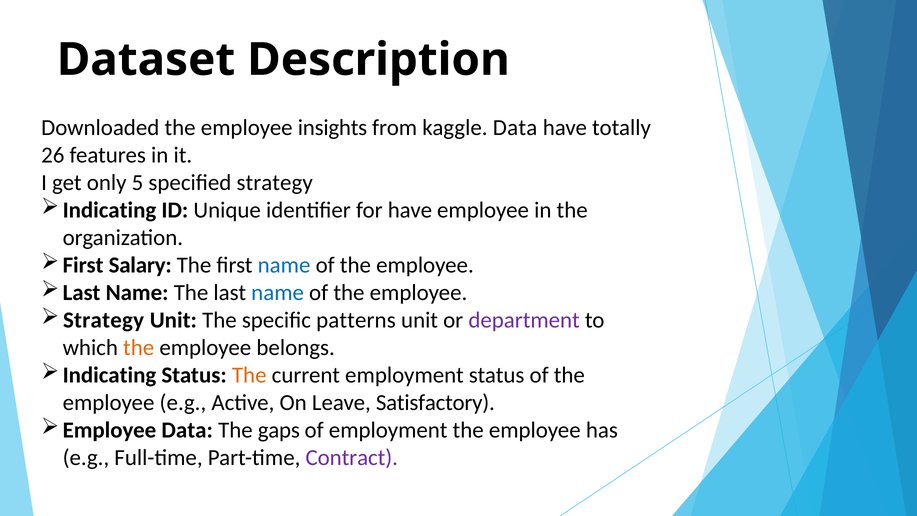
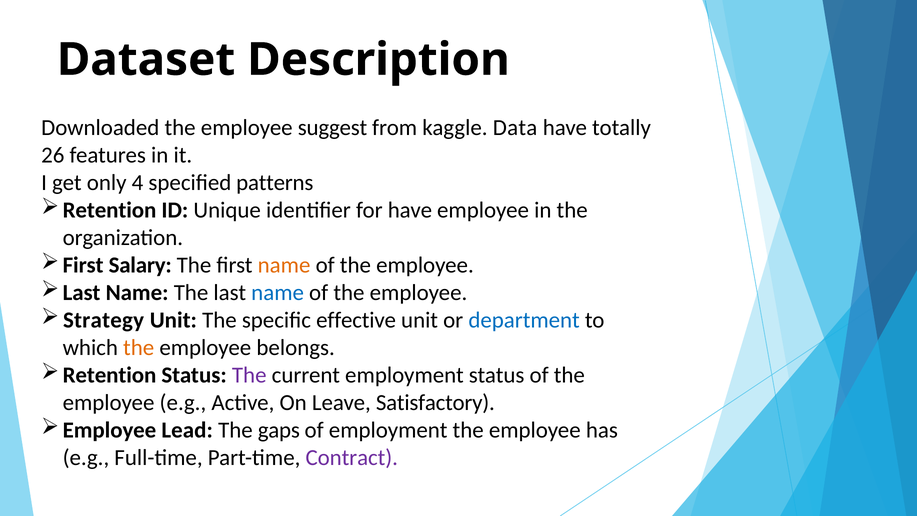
insights: insights -> suggest (333, 128)
5: 5 -> 4 (137, 183)
specified strategy: strategy -> patterns (275, 183)
Indicating: Indicating -> Retention (109, 210)
name colour: blue -> orange (284, 265)
patterns: patterns -> effective (356, 320)
department colour: purple -> blue (524, 320)
Indicating: Indicating -> Retention (109, 375)
The colour: orange -> purple (249, 375)
Employee Data: Data -> Lead (187, 430)
